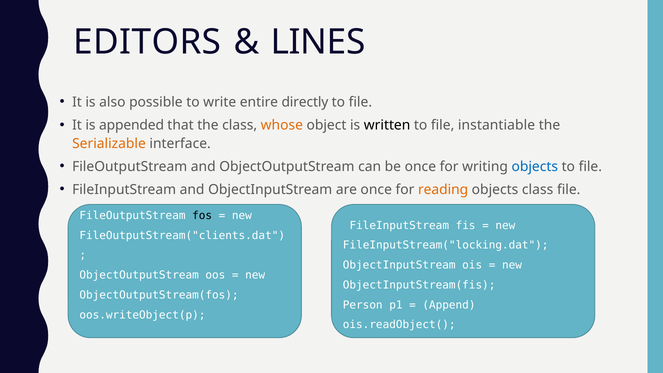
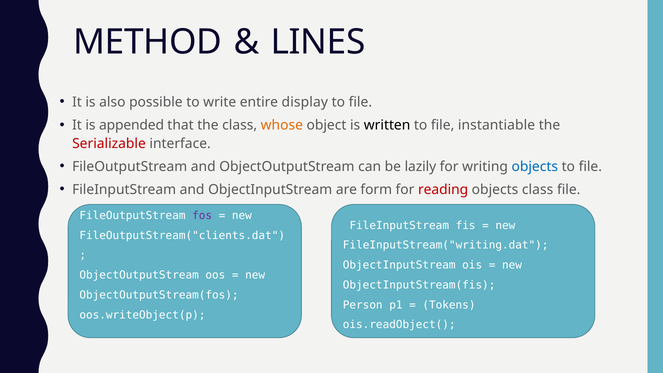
EDITORS: EDITORS -> METHOD (148, 42)
directly: directly -> display (305, 102)
Serializable colour: orange -> red (109, 143)
be once: once -> lazily (420, 166)
are once: once -> form (376, 190)
reading colour: orange -> red (443, 190)
fos colour: black -> purple (202, 215)
FileInputStream("locking.dat: FileInputStream("locking.dat -> FileInputStream("writing.dat (446, 245)
Append: Append -> Tokens (449, 305)
